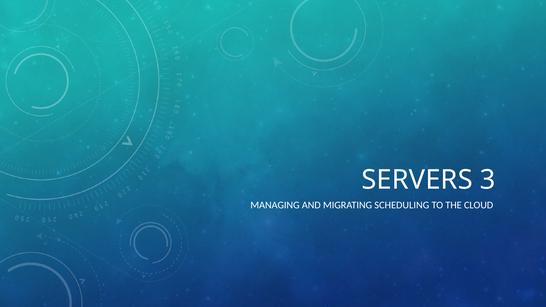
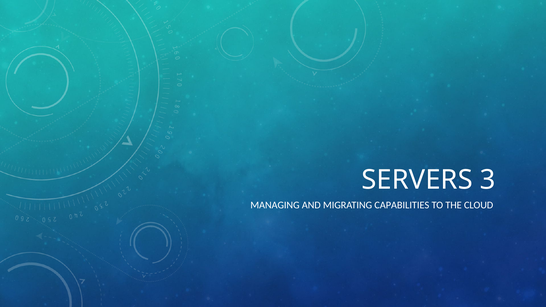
SCHEDULING: SCHEDULING -> CAPABILITIES (402, 205)
